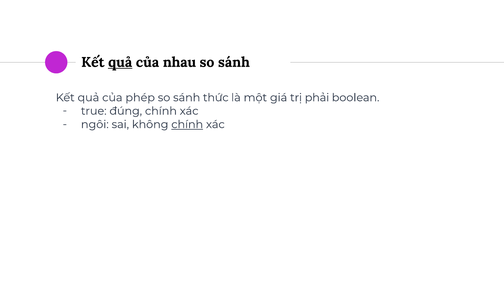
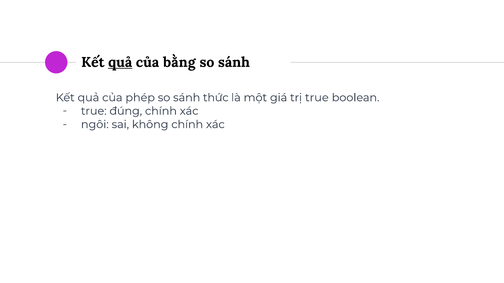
nhau: nhau -> bằng (179, 62)
trị phải: phải -> true (317, 98)
chính underline: present -> none (187, 125)
